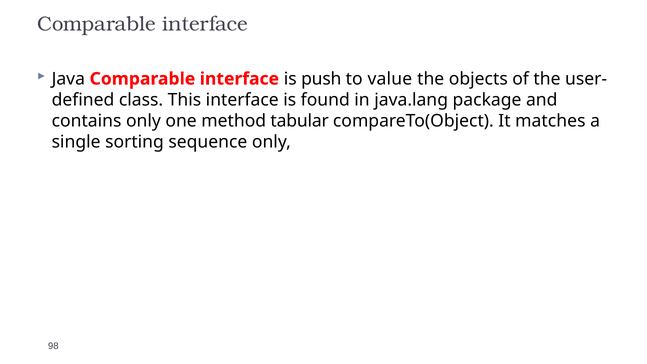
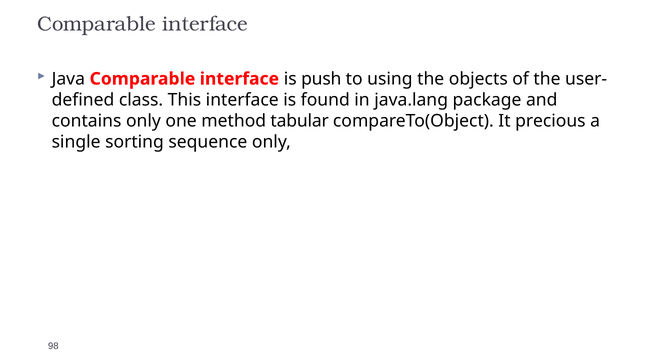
value: value -> using (390, 79)
matches: matches -> precious (550, 121)
